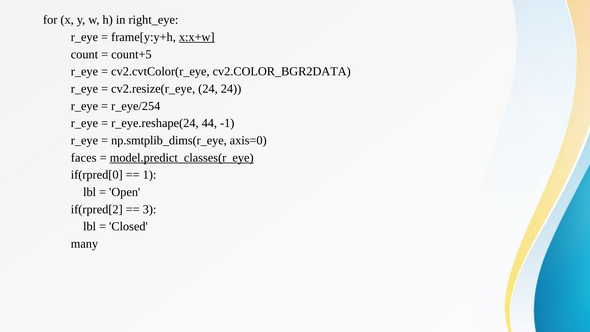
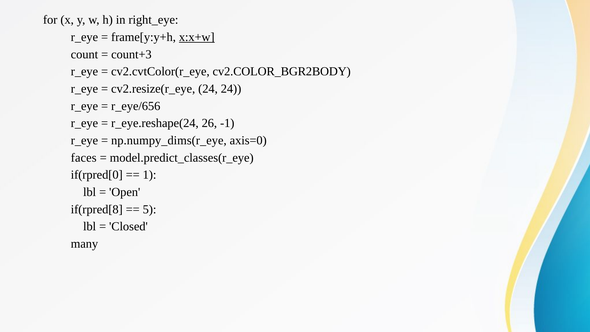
count+5: count+5 -> count+3 (131, 54)
cv2.COLOR_BGR2DATA: cv2.COLOR_BGR2DATA -> cv2.COLOR_BGR2BODY (282, 72)
r_eye/254: r_eye/254 -> r_eye/656 (136, 106)
44: 44 -> 26 (209, 123)
np.smtplib_dims(r_eye: np.smtplib_dims(r_eye -> np.numpy_dims(r_eye (169, 140)
model.predict_classes(r_eye underline: present -> none (182, 158)
if(rpred[2: if(rpred[2 -> if(rpred[8 (97, 209)
3: 3 -> 5 (150, 209)
